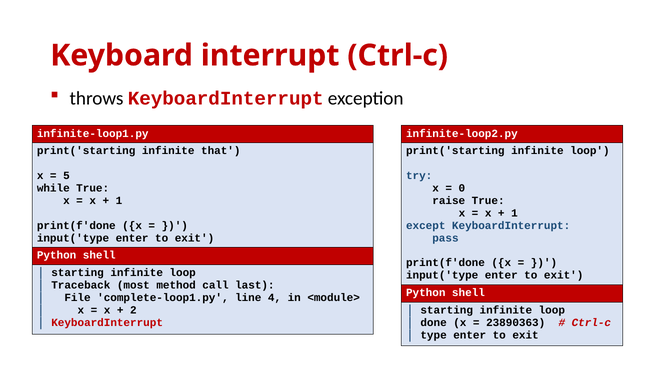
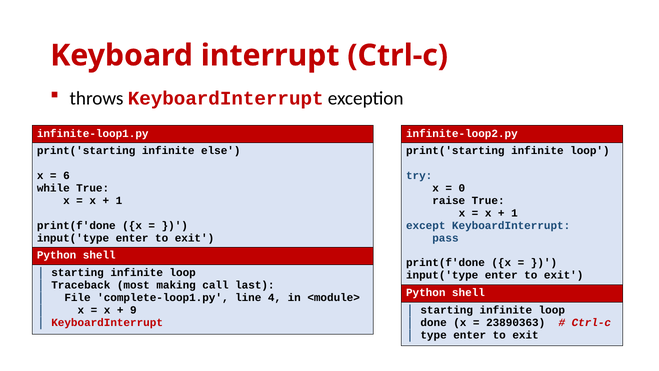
that: that -> else (221, 151)
5: 5 -> 6 (66, 176)
method: method -> making (176, 285)
2: 2 -> 9 (133, 310)
